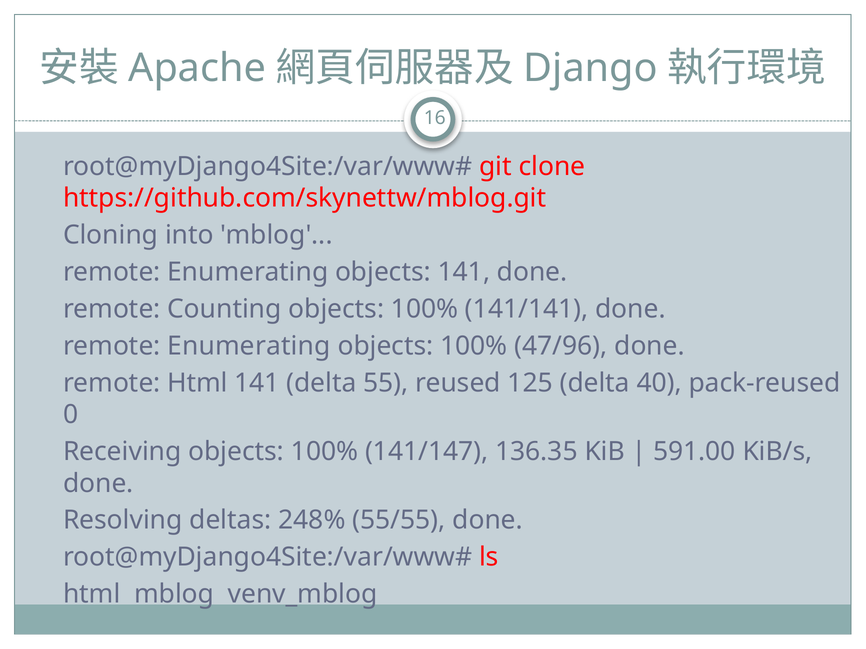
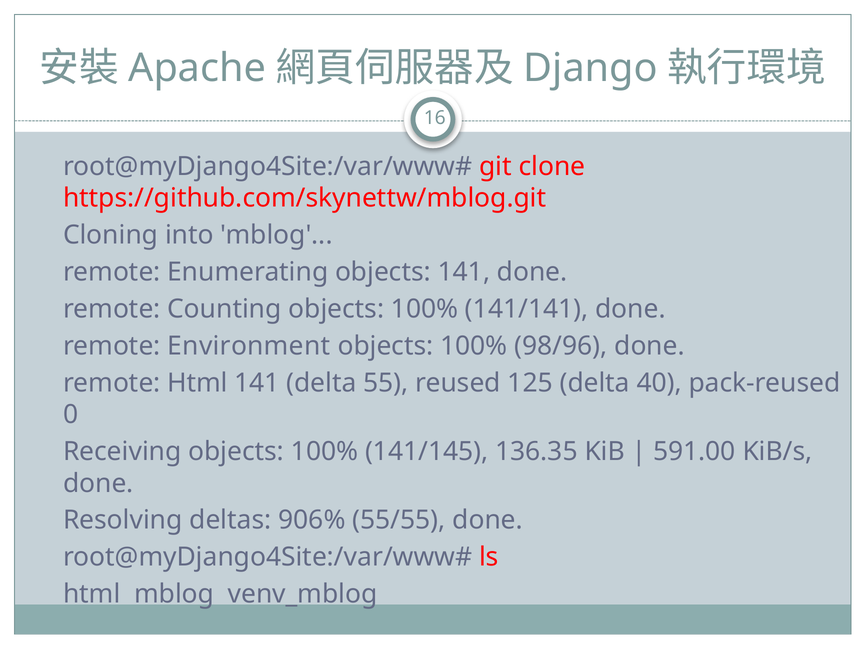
Enumerating: Enumerating -> Environment (249, 346)
47/96: 47/96 -> 98/96 (561, 346)
141/147: 141/147 -> 141/145 (427, 452)
248%: 248% -> 906% (312, 521)
